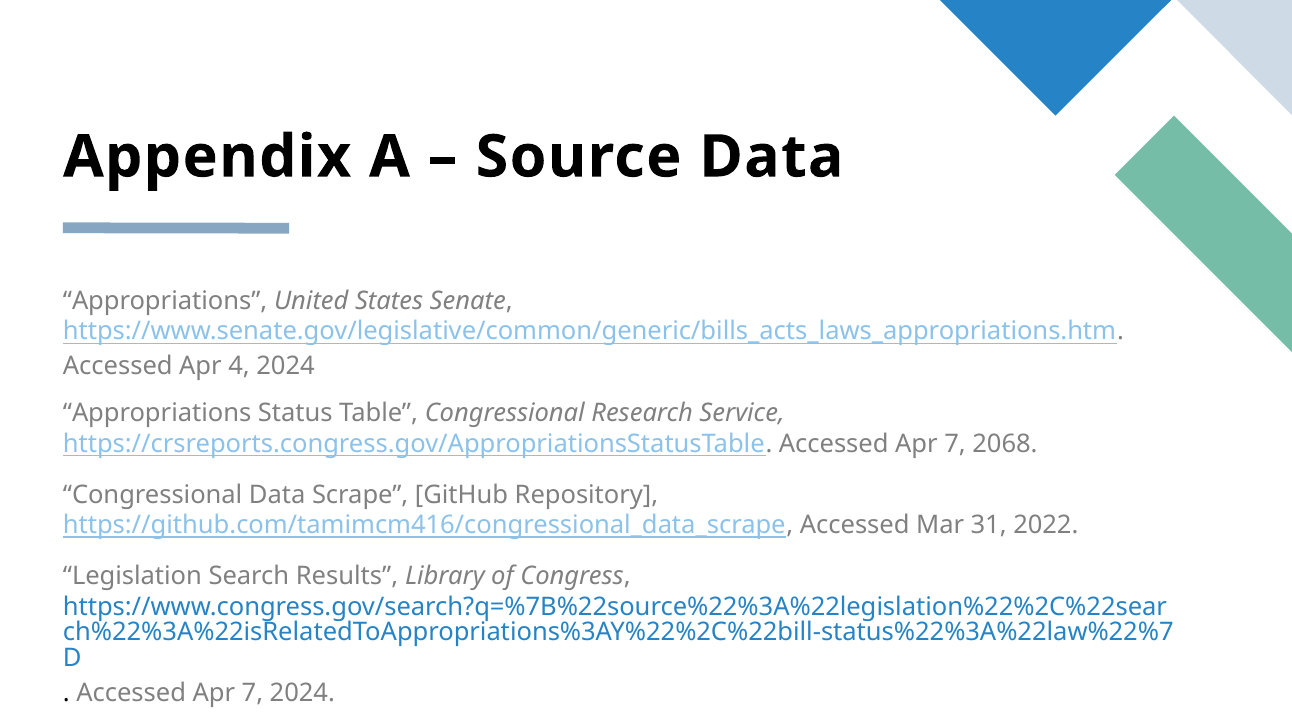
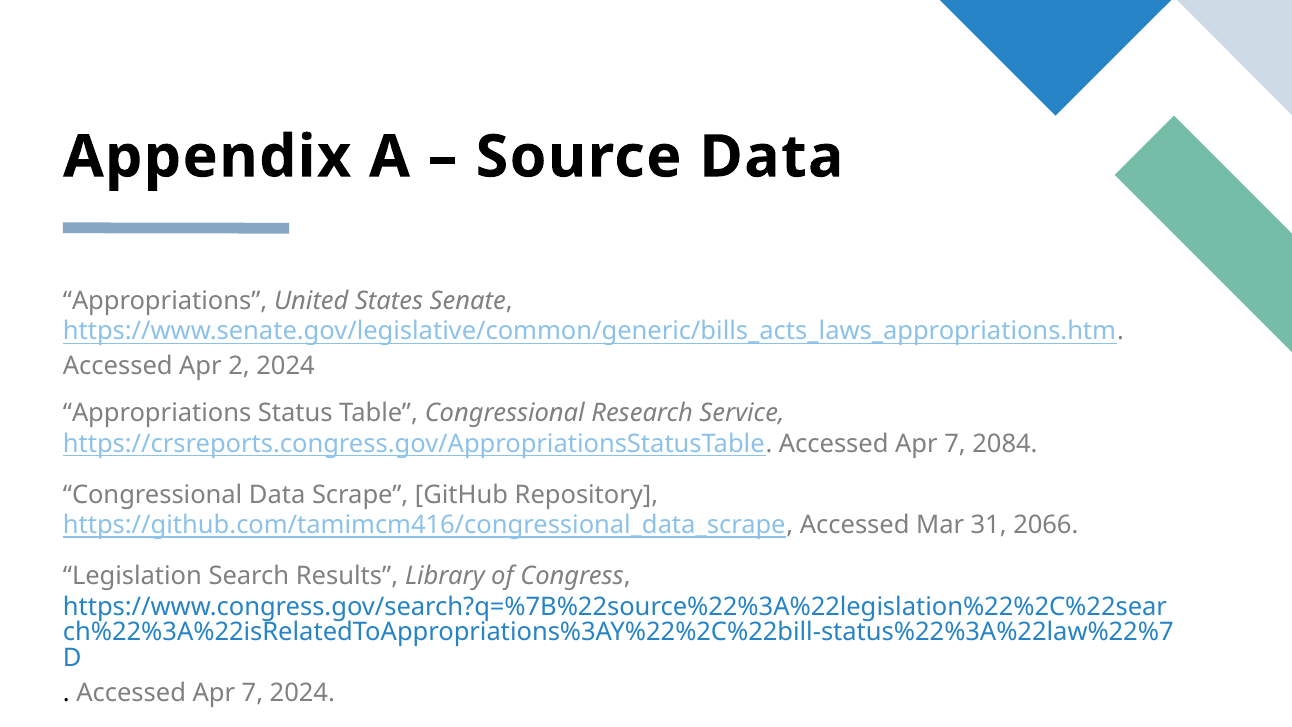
4: 4 -> 2 (239, 366)
2068: 2068 -> 2084 (1005, 444)
2022: 2022 -> 2066 (1046, 525)
